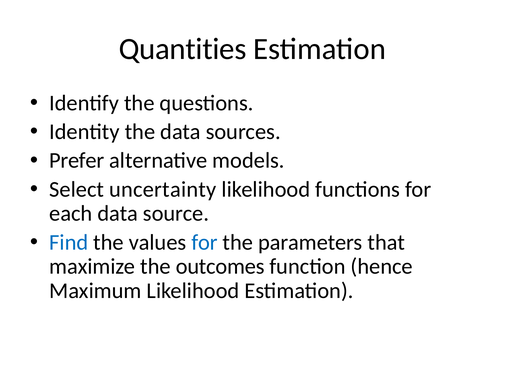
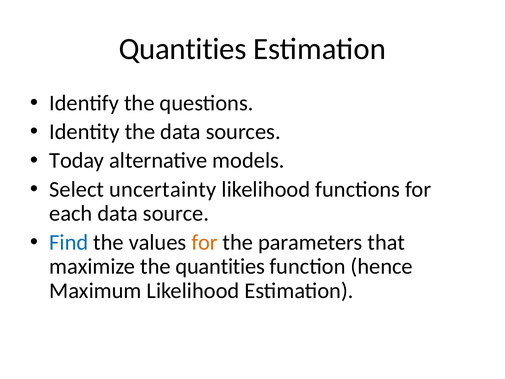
Prefer: Prefer -> Today (77, 160)
for colour: blue -> orange (205, 242)
the outcomes: outcomes -> quantities (220, 266)
